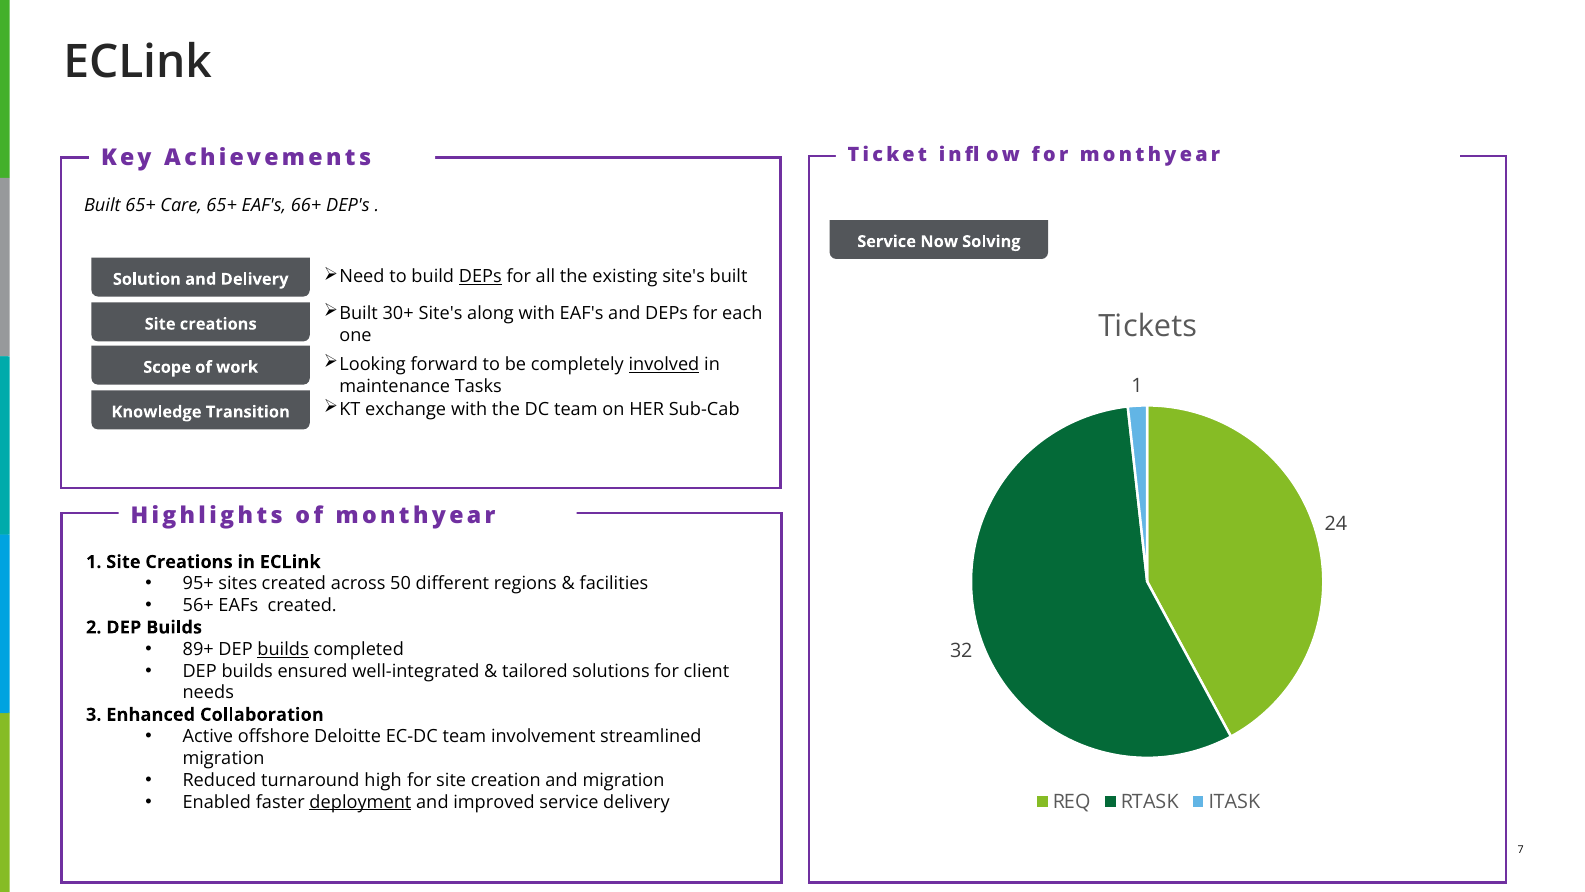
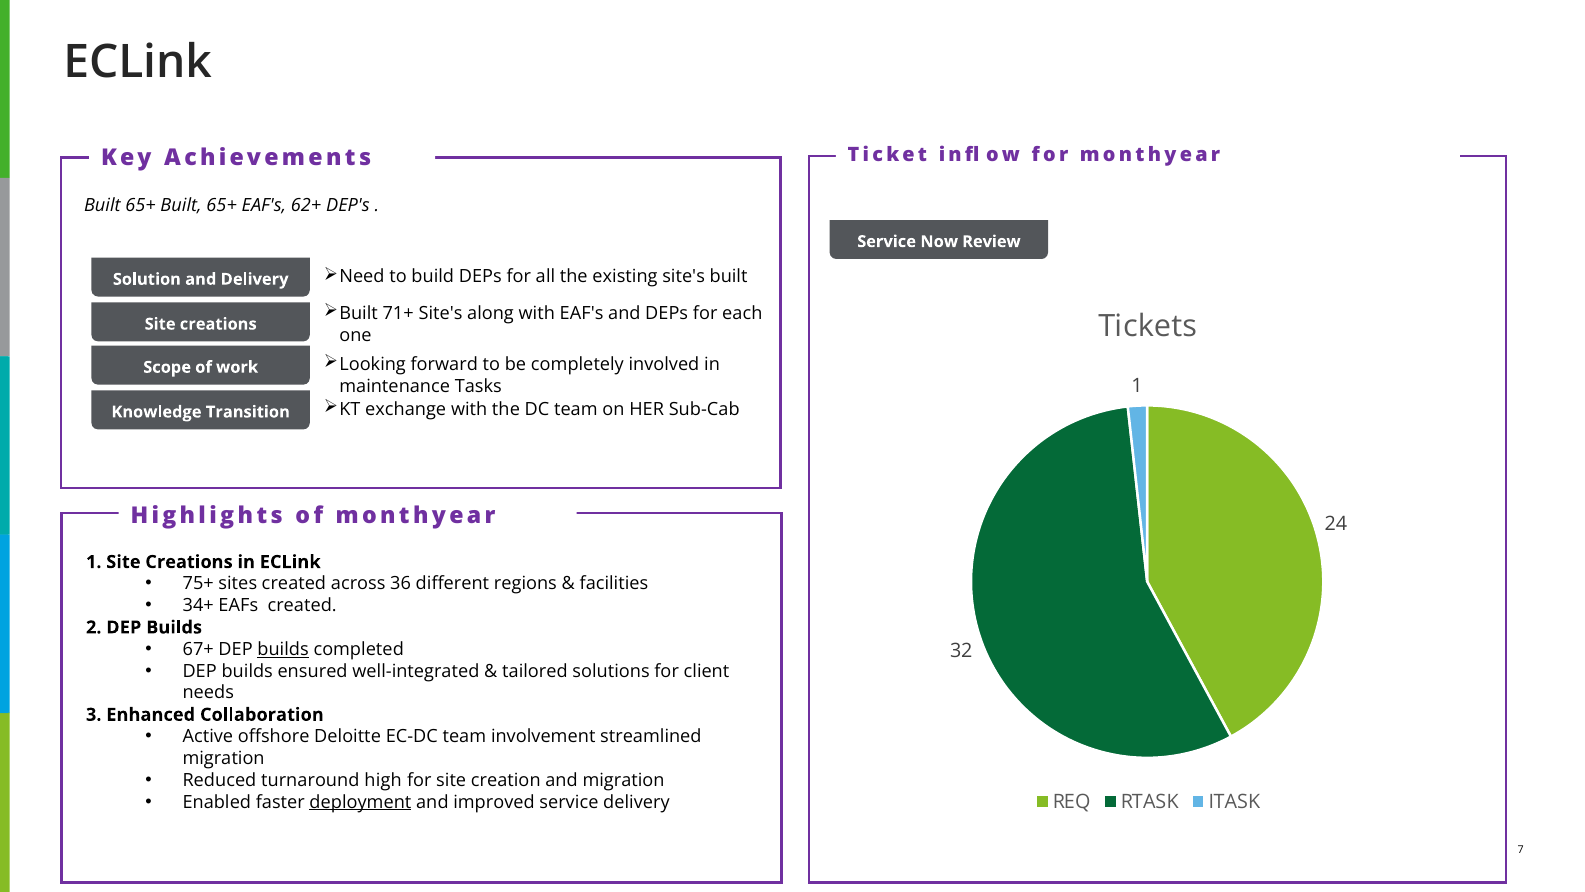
65+ Care: Care -> Built (181, 205)
66+: 66+ -> 62+ (306, 205)
Solving: Solving -> Review (991, 242)
DEPs underline: present -> none (480, 277)
30+: 30+ -> 71+ (398, 314)
involved underline: present -> none (664, 365)
95+: 95+ -> 75+ (198, 584)
50: 50 -> 36 (401, 584)
56+: 56+ -> 34+ (198, 605)
89+: 89+ -> 67+ (198, 649)
